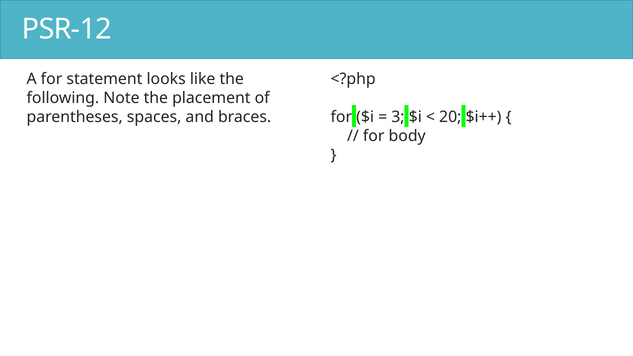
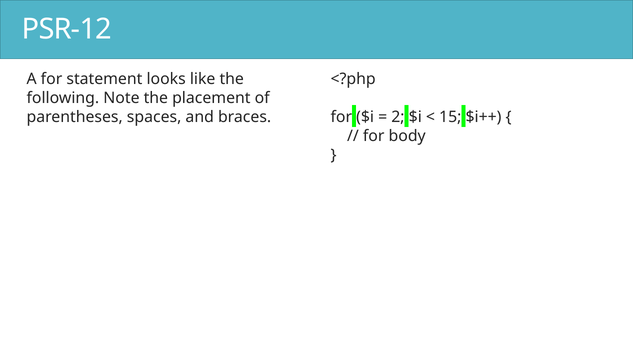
3: 3 -> 2 (398, 117)
20: 20 -> 15 (450, 117)
